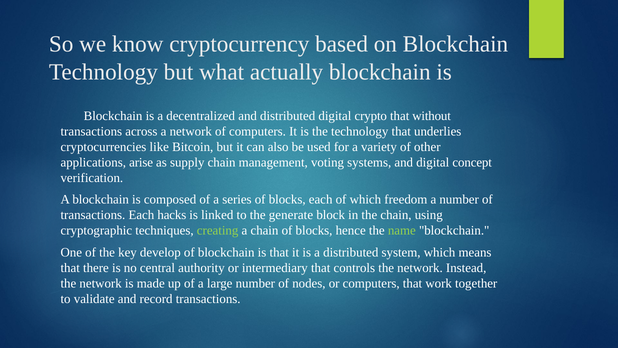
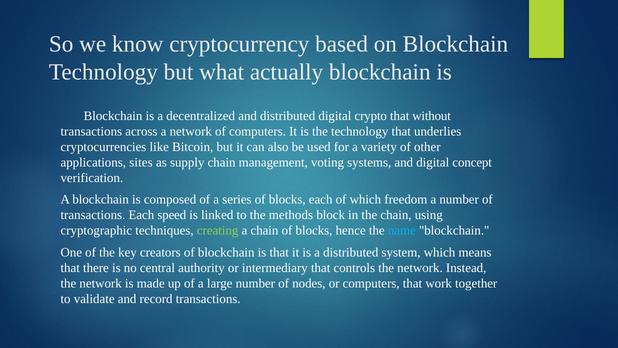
arise: arise -> sites (141, 162)
hacks: hacks -> speed (172, 215)
generate: generate -> methods (291, 215)
name colour: light green -> light blue (402, 230)
develop: develop -> creators (160, 252)
